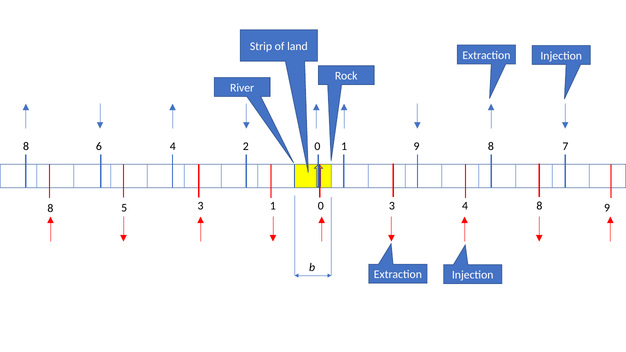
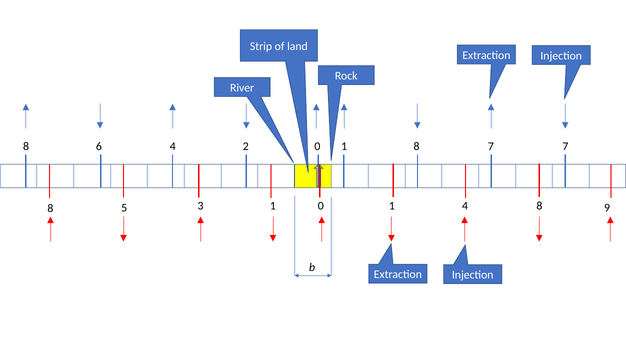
9: 9 -> 8 (416, 146)
4 8: 8 -> 7 (491, 146)
1 3: 3 -> 1 (392, 206)
